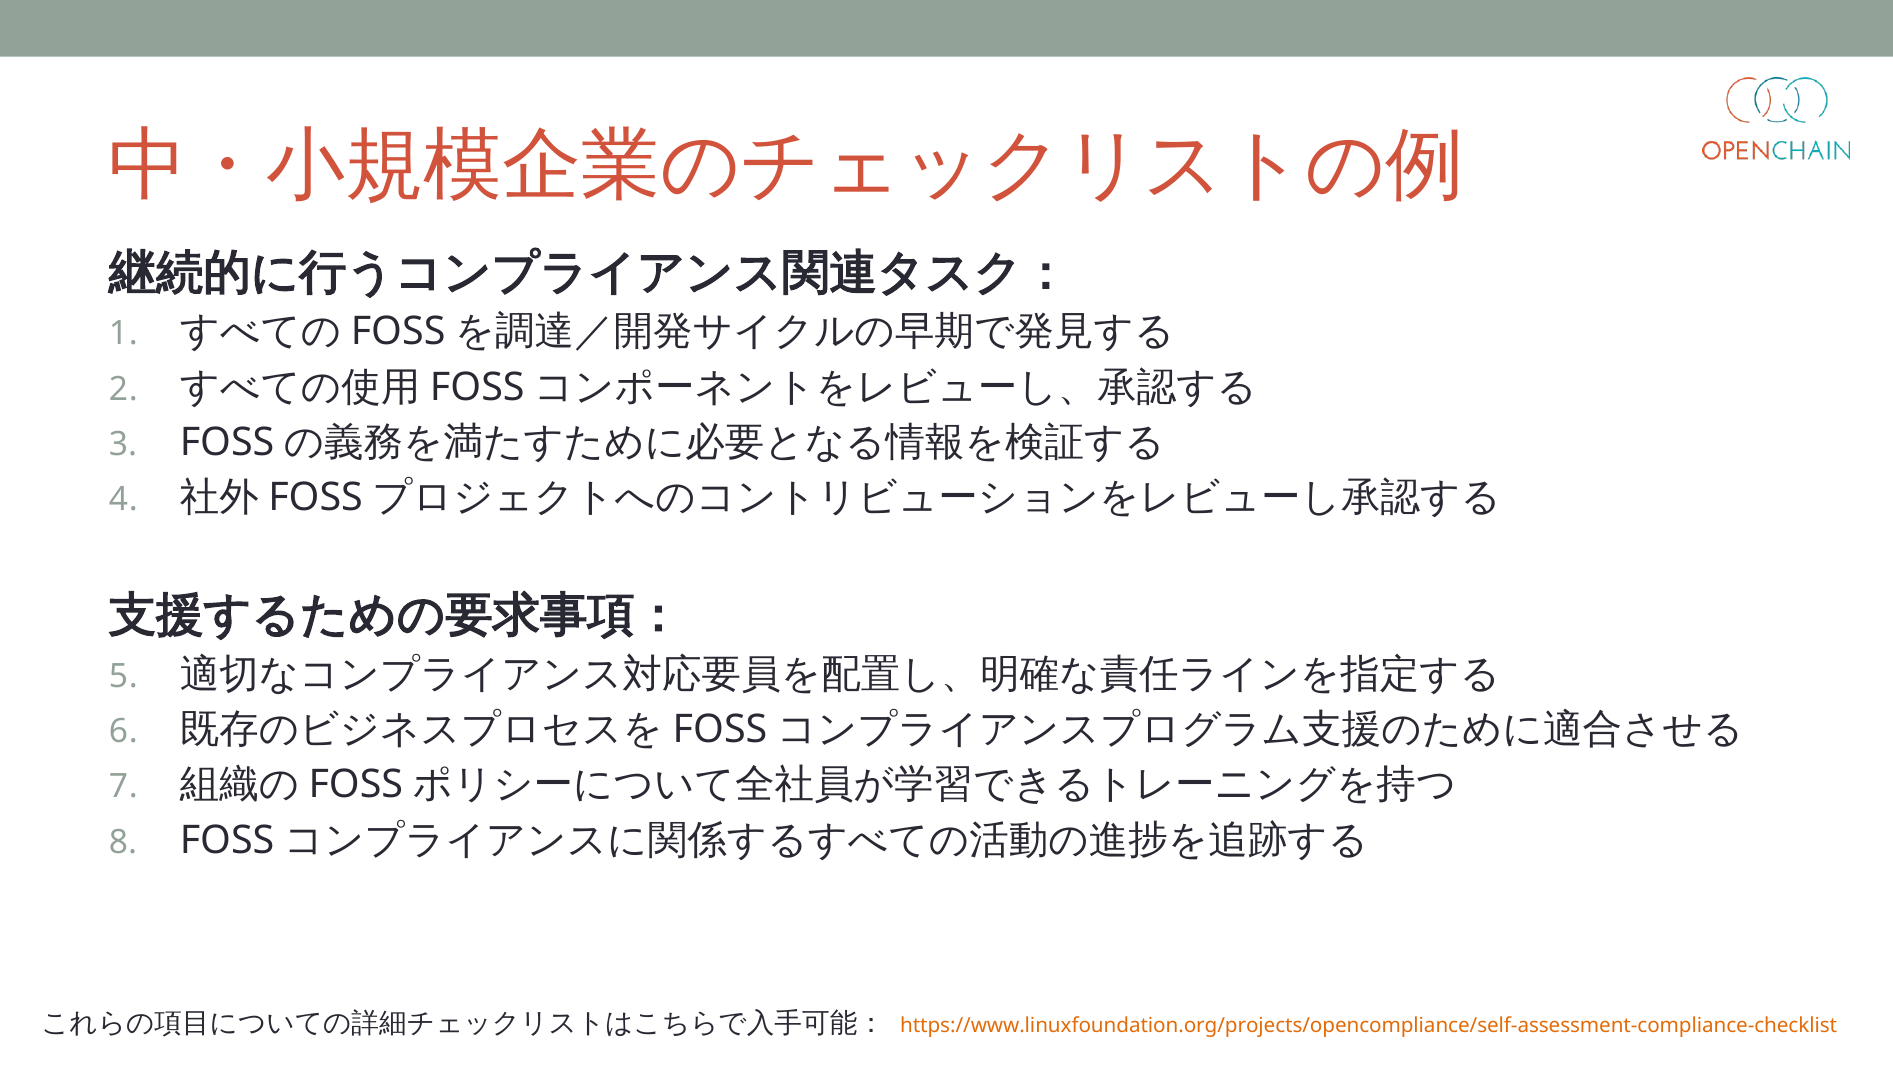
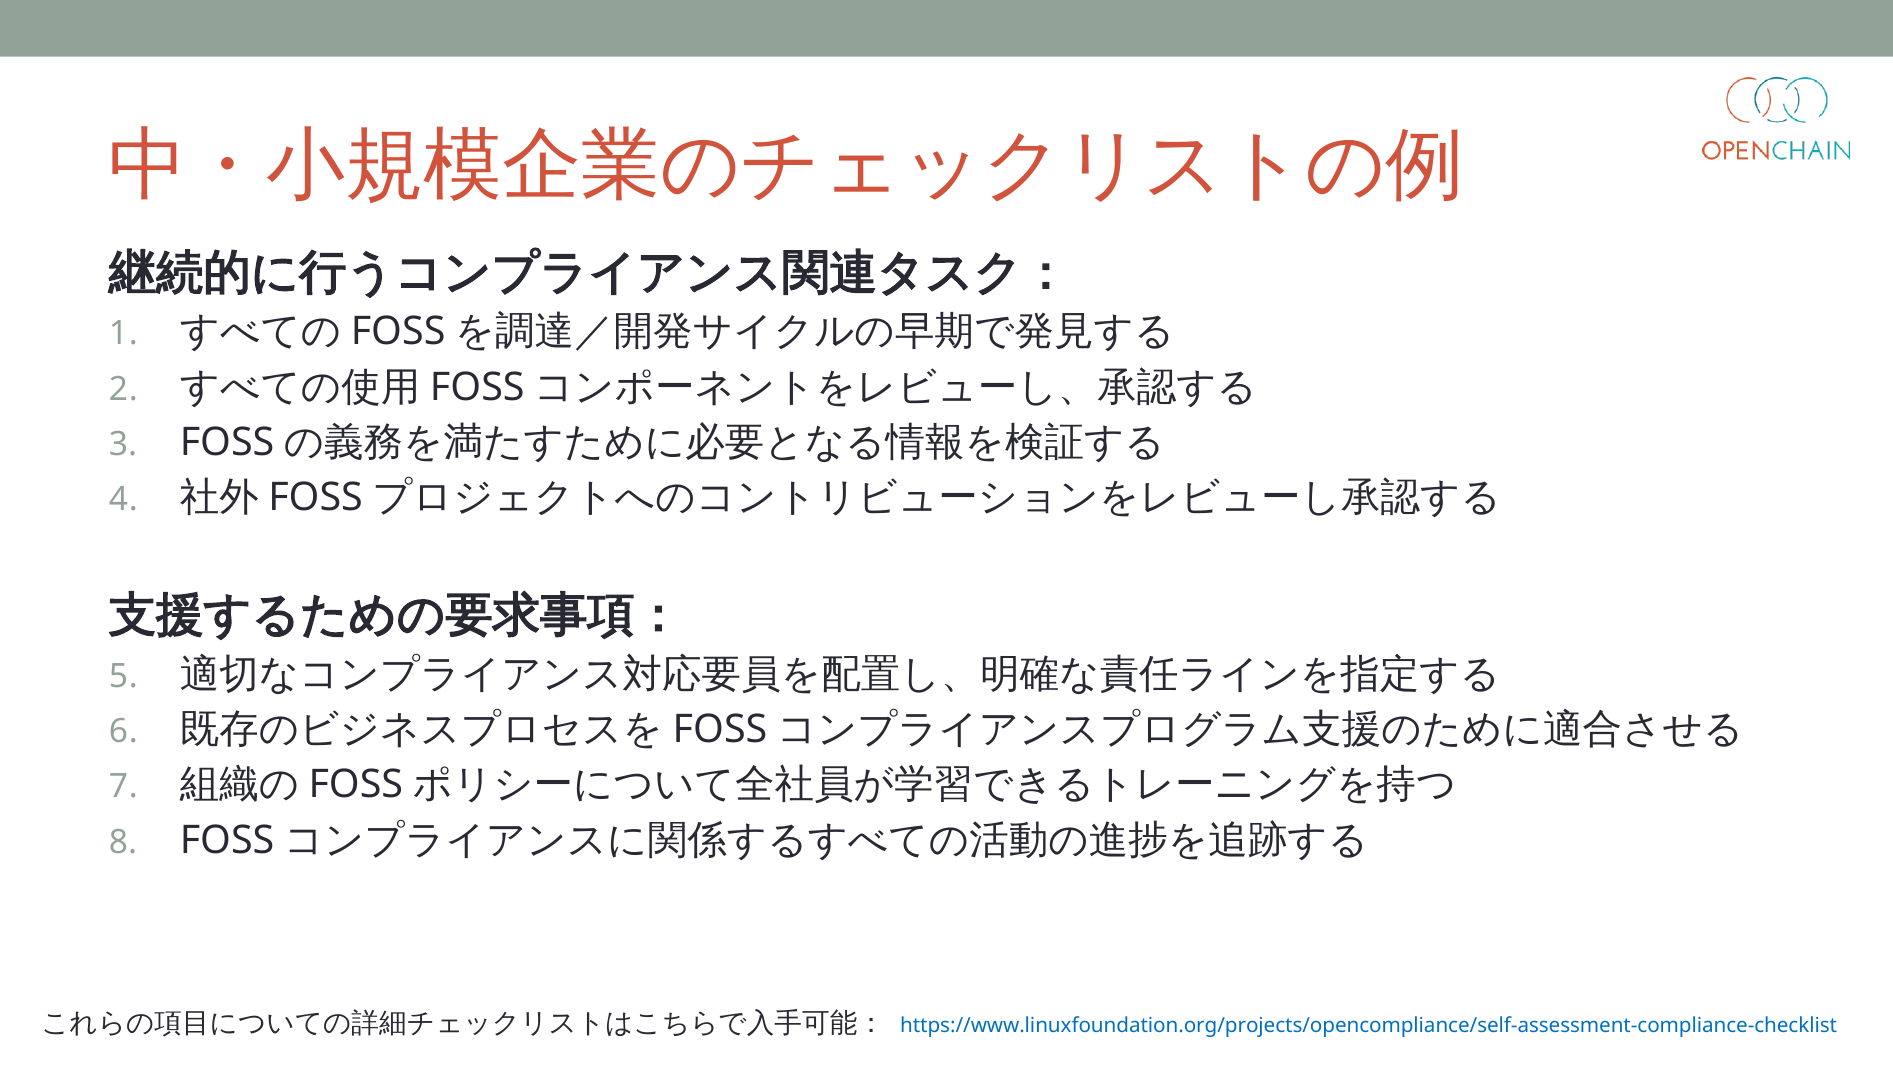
https://www.linuxfoundation.org/projects/opencompliance/self-assessment-compliance-checklist colour: orange -> blue (1369, 1026)
